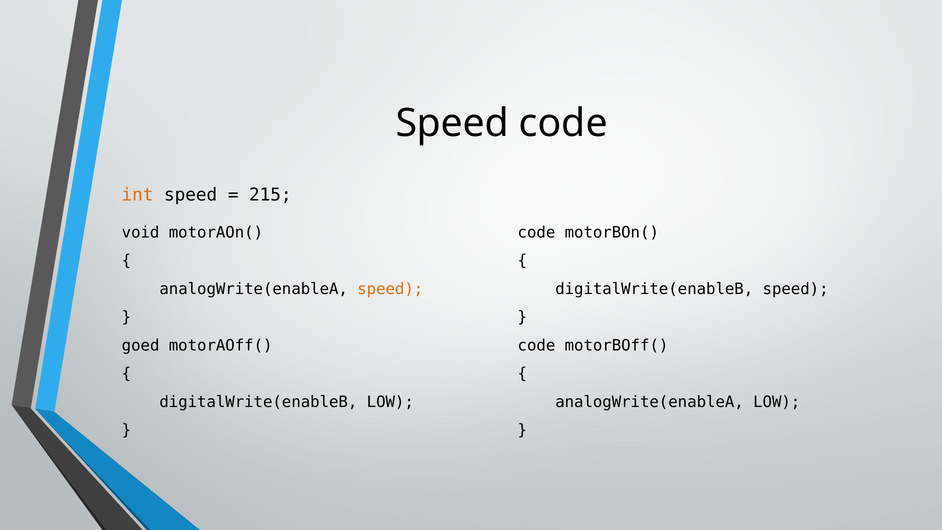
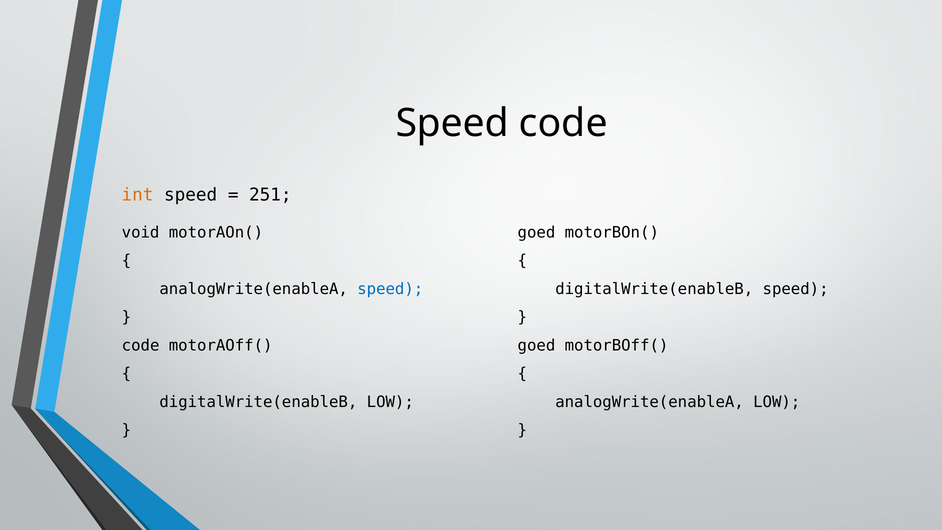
215: 215 -> 251 (270, 195)
code: code -> goed (536, 232)
speed colour: orange -> blue (390, 289)
goed: goed -> code (141, 345)
code: code -> goed (536, 345)
